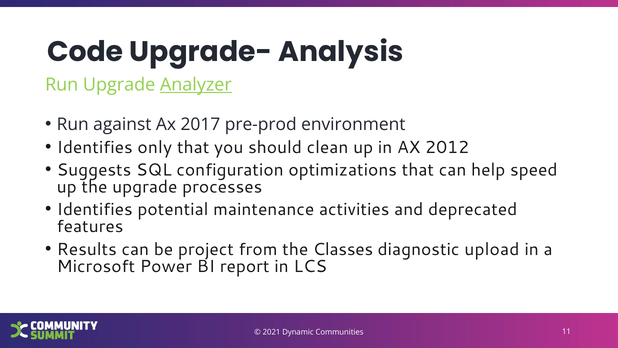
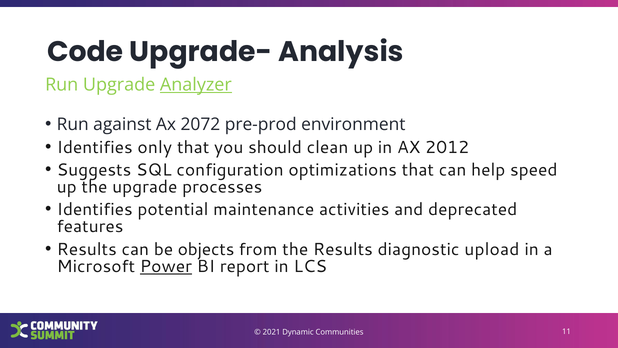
2017: 2017 -> 2072 (200, 124)
project: project -> objects (206, 249)
the Classes: Classes -> Results (343, 249)
Power underline: none -> present (166, 266)
